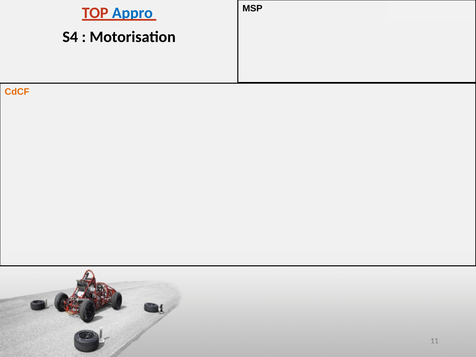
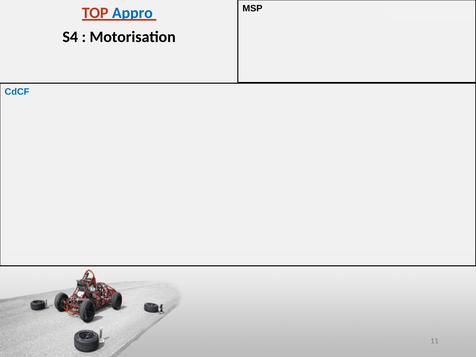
CdCF colour: orange -> blue (17, 92)
